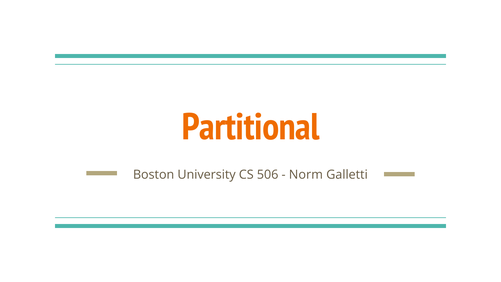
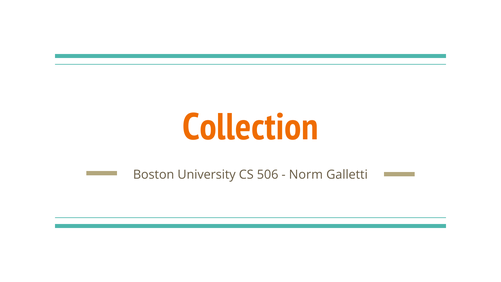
Partitional: Partitional -> Collection (250, 127)
